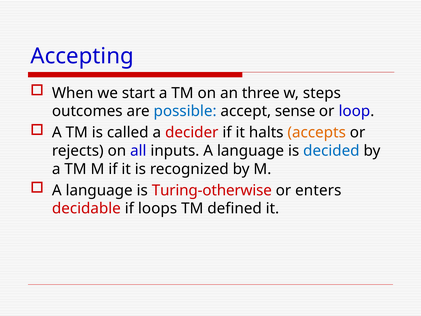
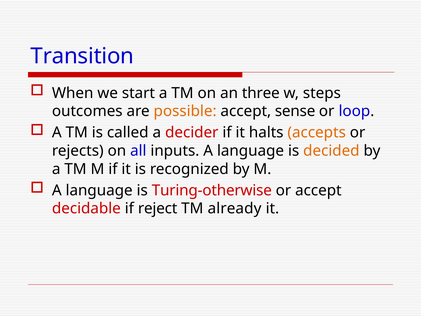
Accepting: Accepting -> Transition (82, 56)
possible colour: blue -> orange (185, 111)
decided colour: blue -> orange (331, 151)
or enters: enters -> accept (318, 190)
loops: loops -> reject (158, 208)
defined: defined -> already (235, 208)
